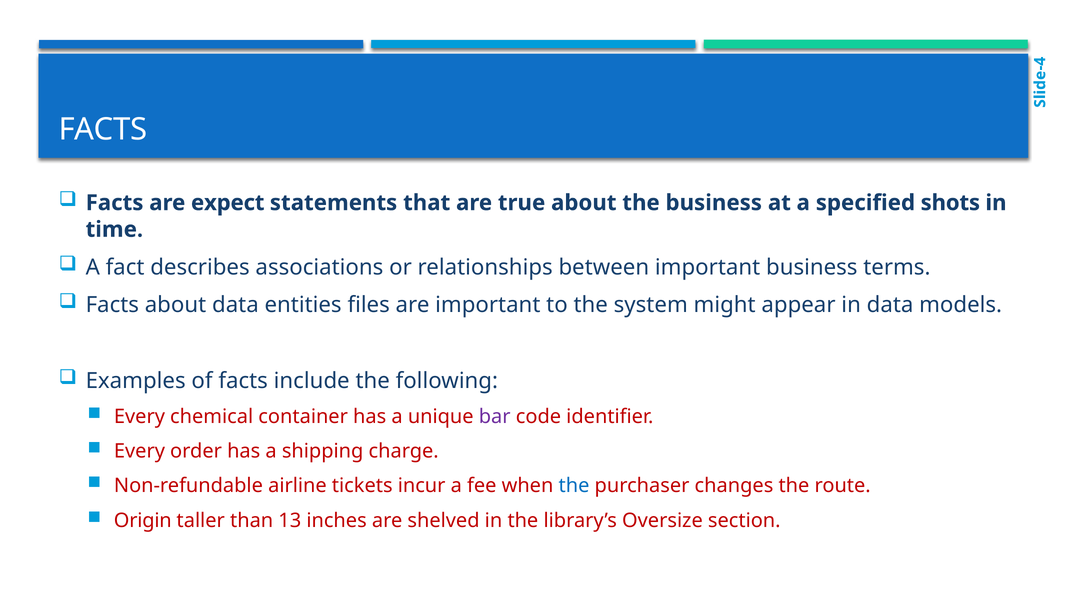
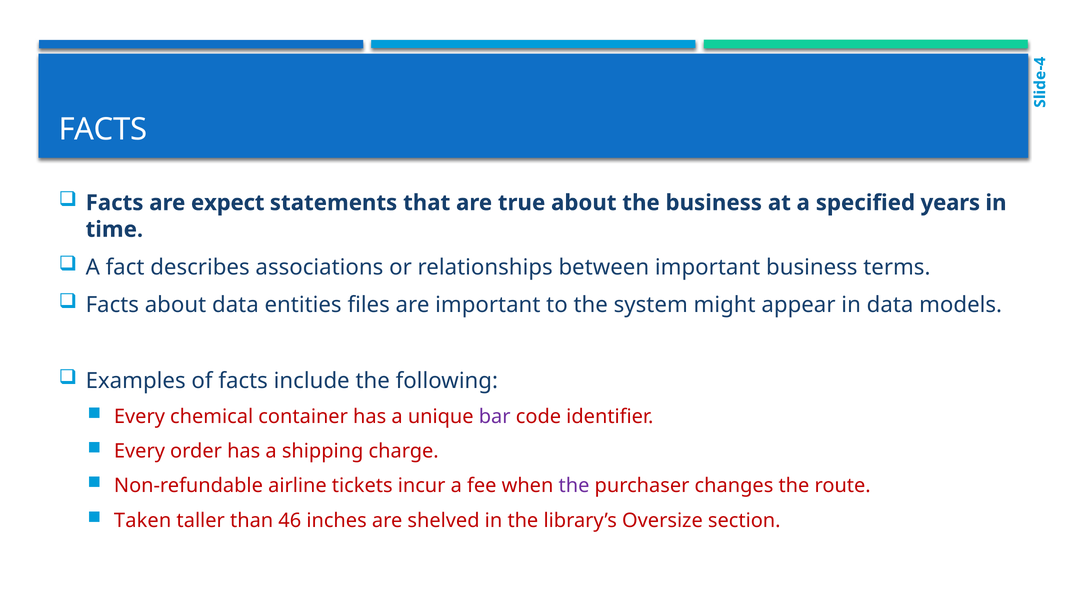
shots: shots -> years (950, 203)
the colour: blue -> purple (574, 486)
Origin: Origin -> Taken (143, 521)
13: 13 -> 46 (290, 521)
